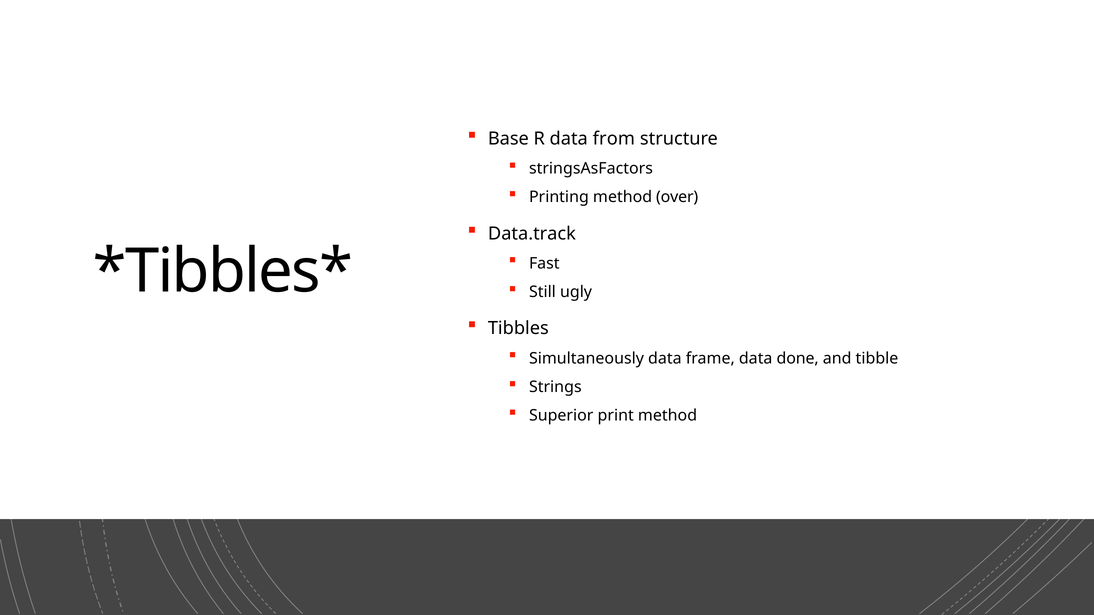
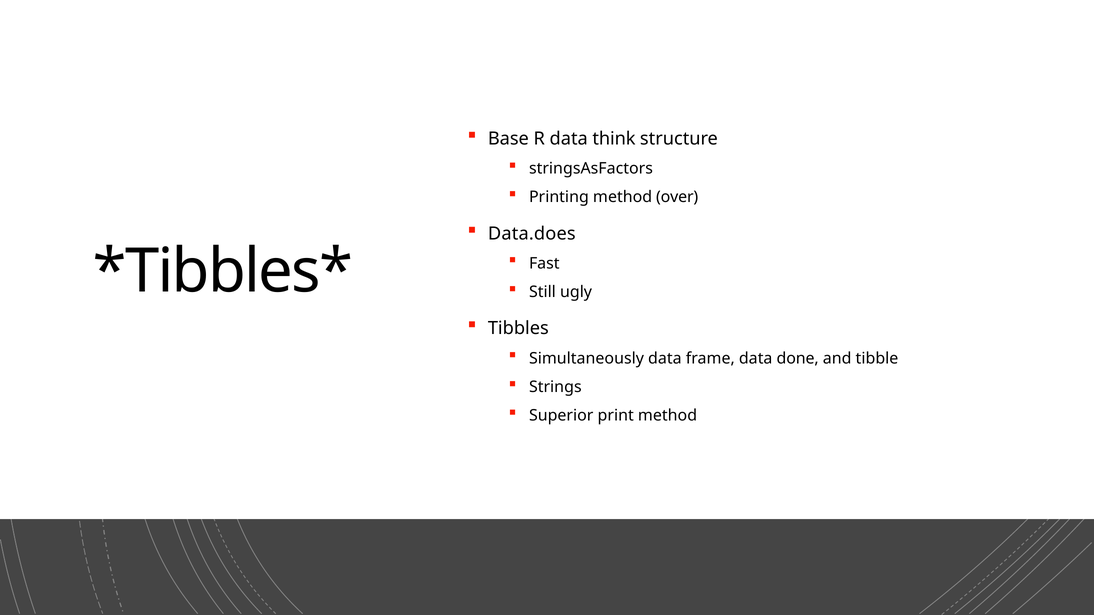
from: from -> think (614, 139)
Data.track: Data.track -> Data.does (532, 234)
